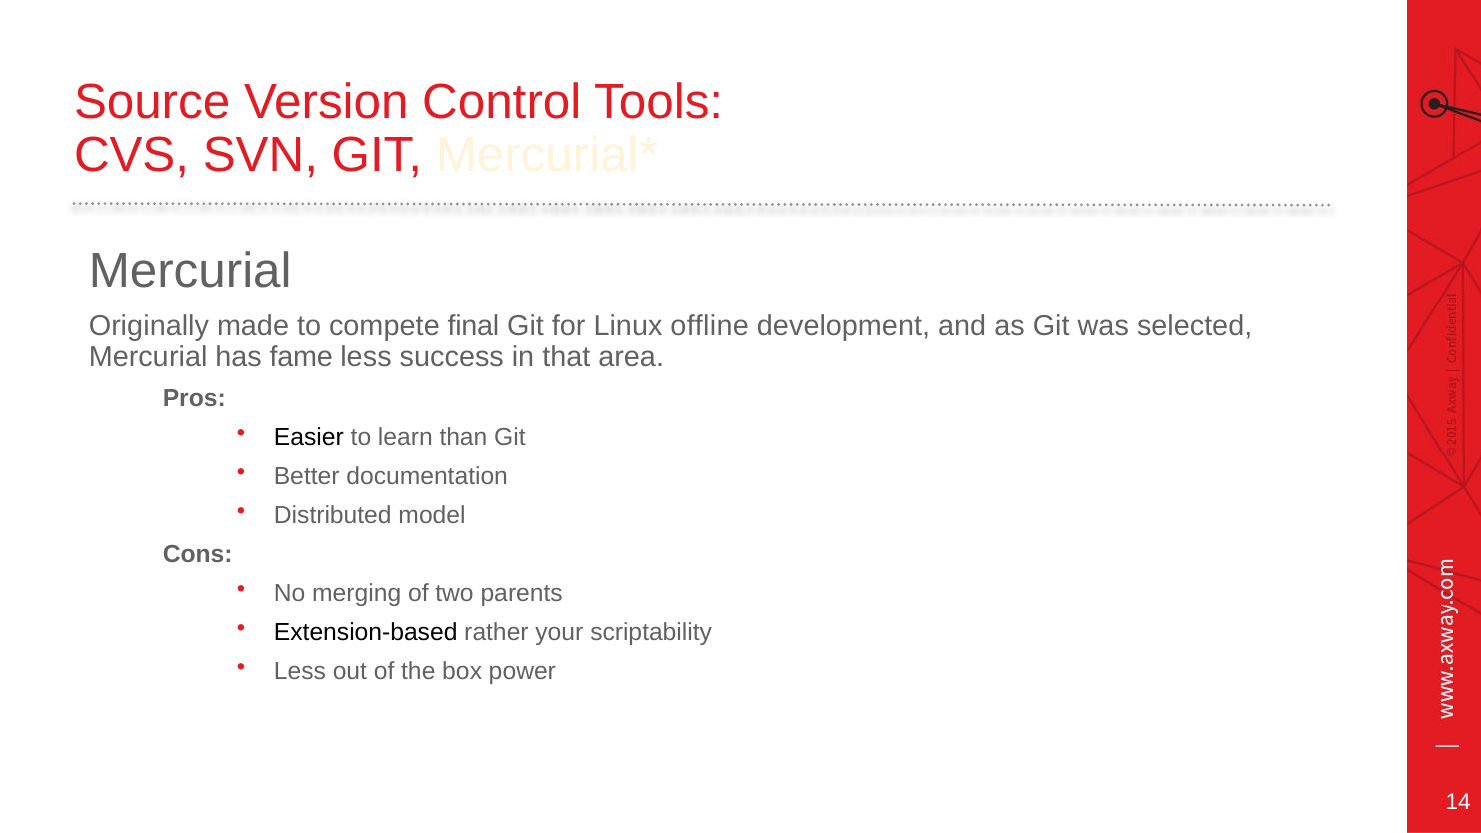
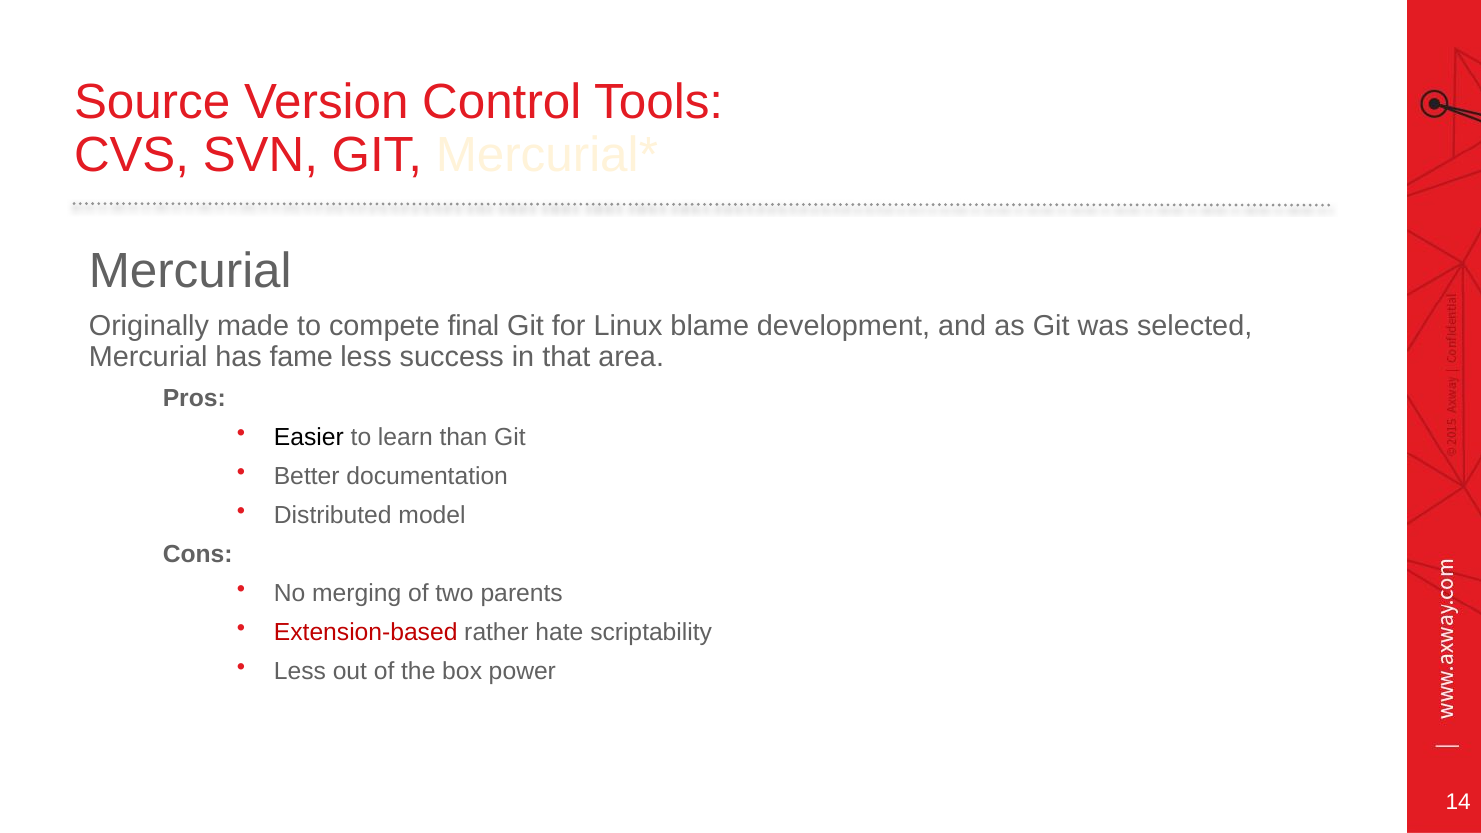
offline: offline -> blame (710, 326)
Extension-based colour: black -> red (366, 632)
your: your -> hate (559, 632)
